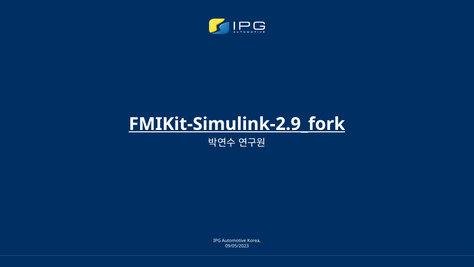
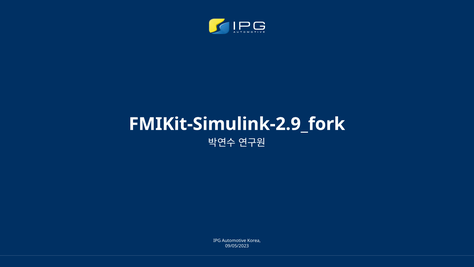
FMIKit-Simulink-2.9_fork underline: present -> none (237, 124)
